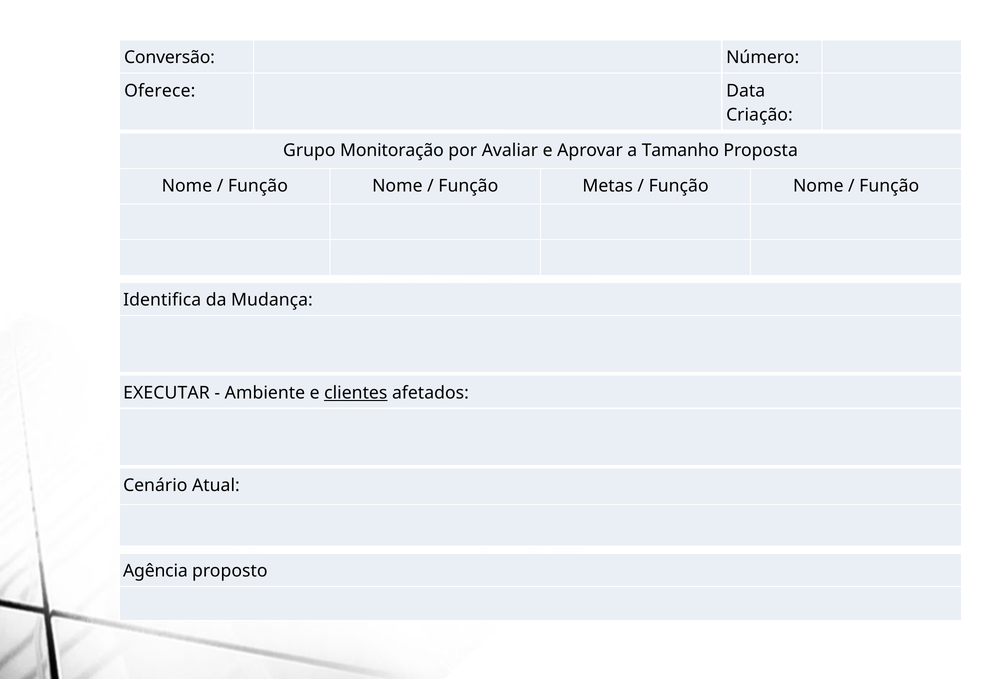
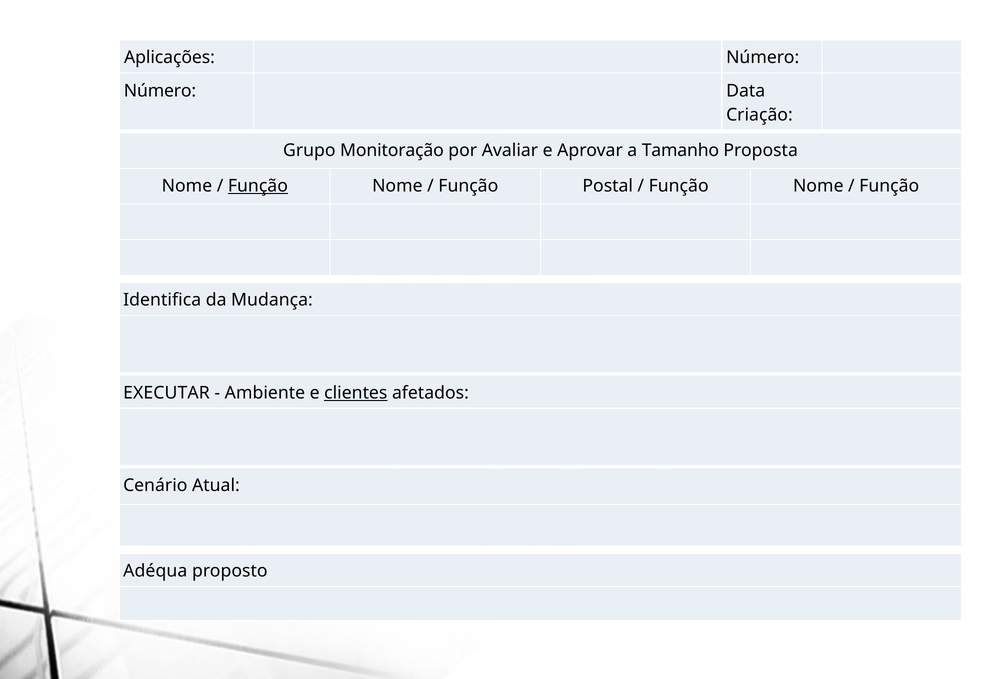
Conversão: Conversão -> Aplicações (169, 58)
Oferece: Oferece -> Número (160, 91)
Função underline: none -> present (258, 186)
Metas: Metas -> Postal (608, 186)
Agência: Agência -> Adéqua (155, 571)
